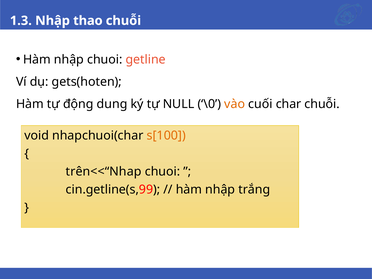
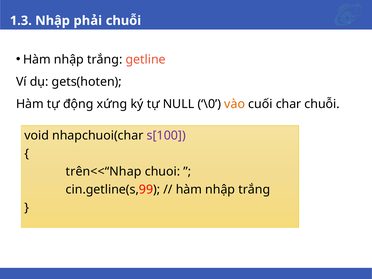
thao: thao -> phải (88, 21)
chuoi: chuoi -> trắng (105, 60)
dung: dung -> xứng (112, 104)
s[100 colour: orange -> purple (166, 136)
